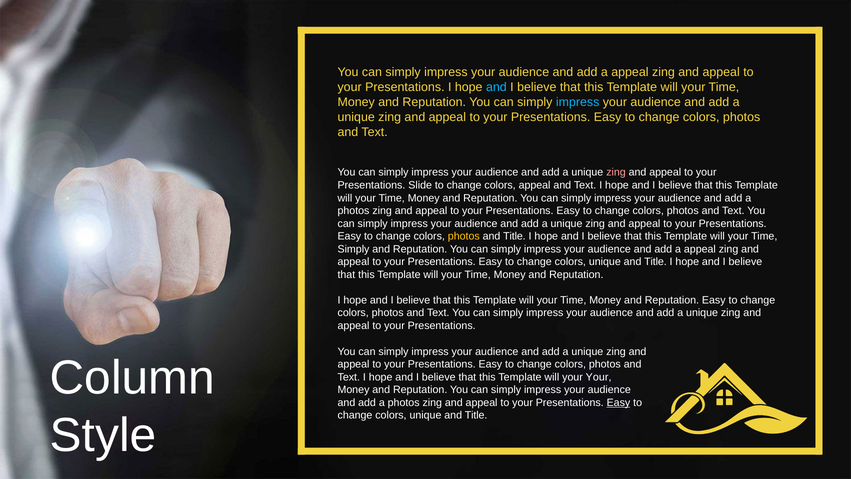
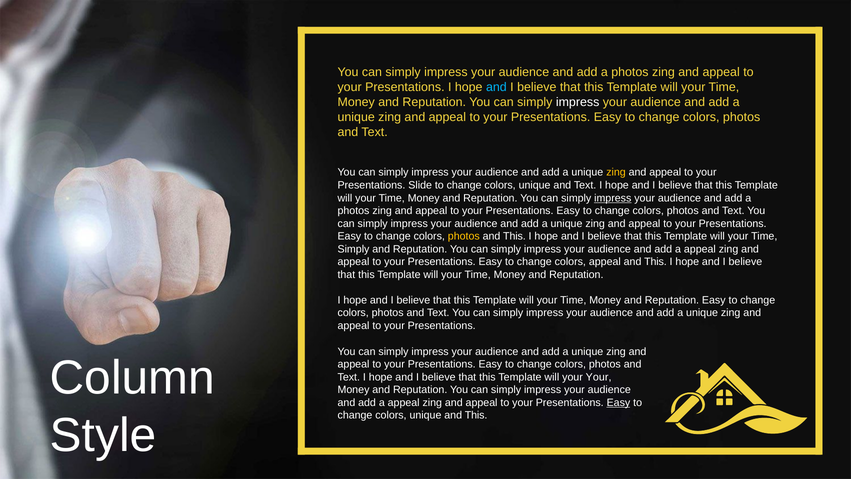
appeal: appeal -> photos (630, 72)
impress colour: light blue -> white (578, 102)
zing colour: pink -> yellow (616, 172)
appeal: appeal -> unique (535, 185)
impress underline: none -> present (613, 198)
Title: Title -> This (514, 236)
unique: unique -> appeal (605, 262)
Title: Title -> This (655, 262)
photos: photos -> appeal (404, 402)
Title: Title -> This (476, 415)
